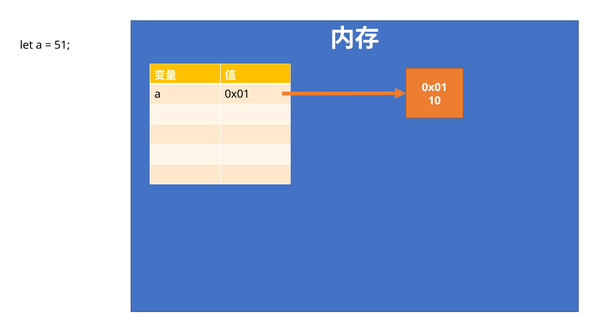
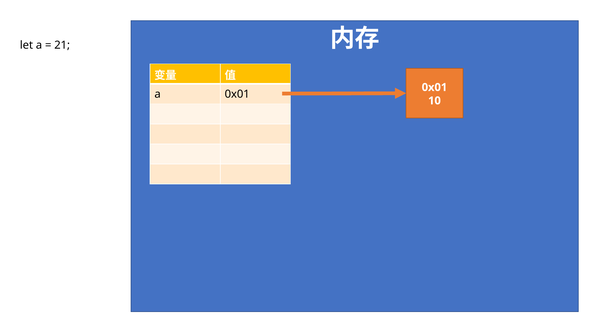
51: 51 -> 21 (62, 45)
